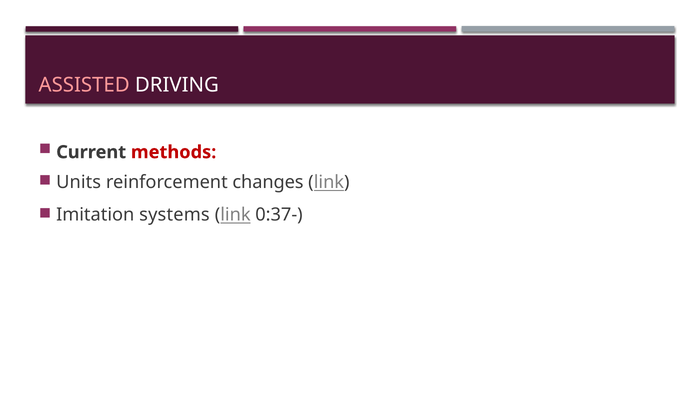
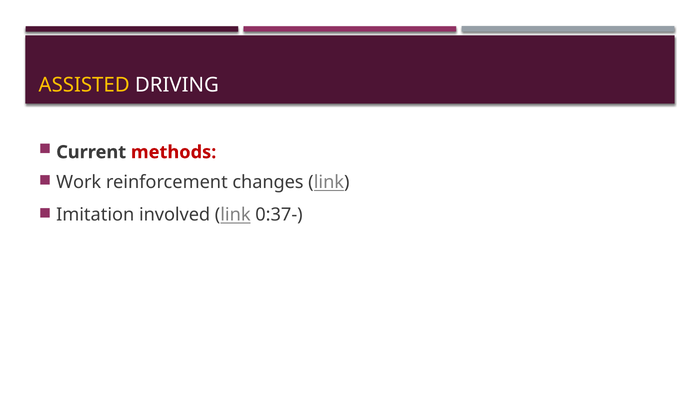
ASSISTED colour: pink -> yellow (84, 85)
Units: Units -> Work (79, 182)
systems: systems -> involved (175, 215)
